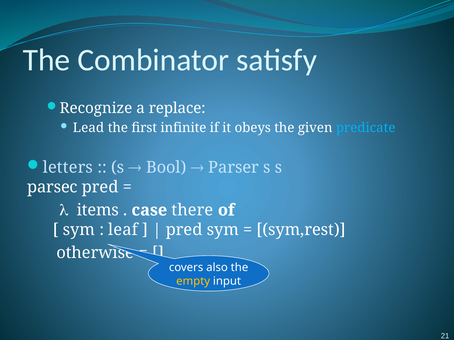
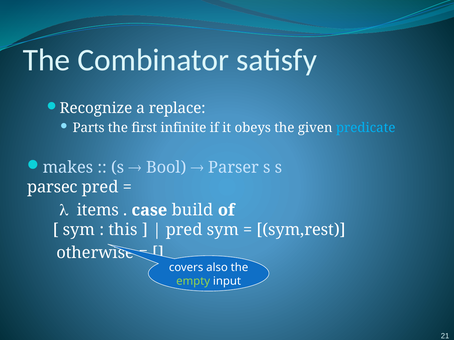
Lead: Lead -> Parts (89, 128)
letters: letters -> makes (68, 168)
there: there -> build (192, 210)
leaf: leaf -> this (123, 230)
empty colour: yellow -> light green (193, 281)
